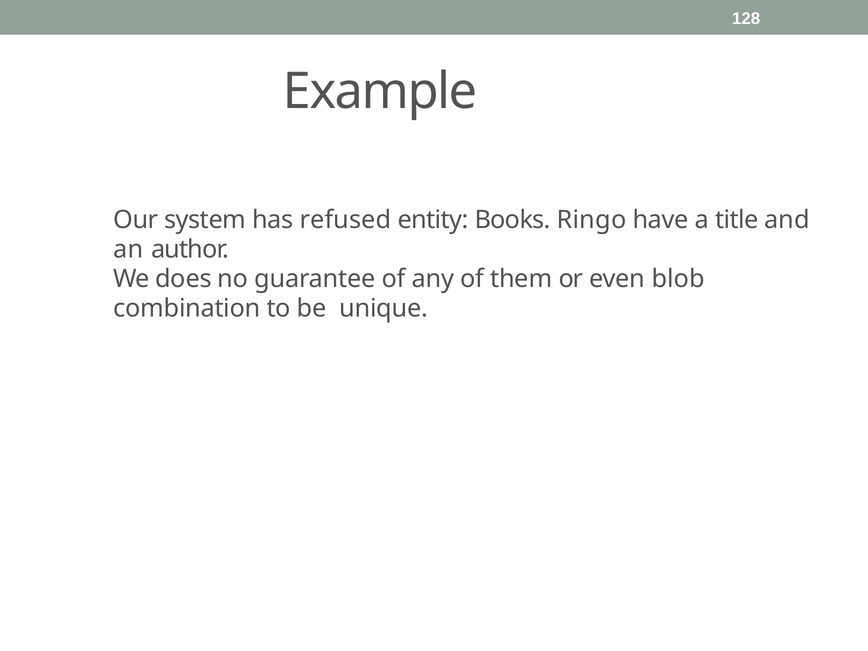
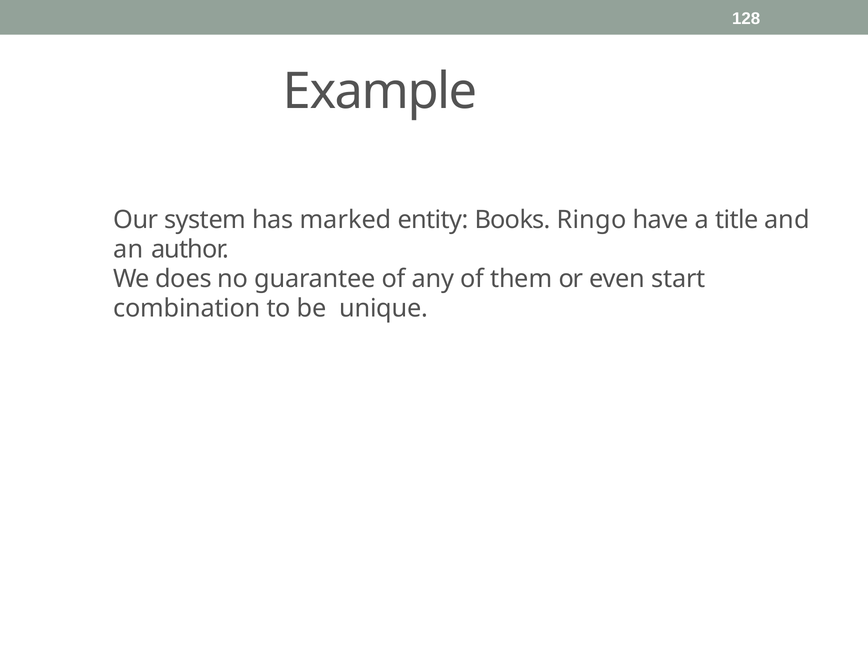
refused: refused -> marked (346, 220)
blob: blob -> start (678, 279)
